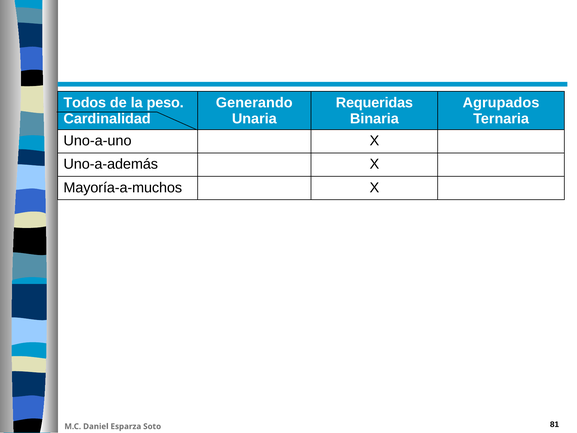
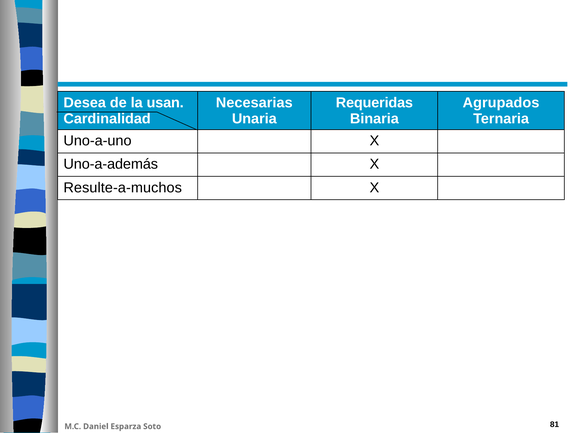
Todos: Todos -> Desea (85, 103)
peso: peso -> usan (165, 103)
Generando: Generando -> Necesarias (254, 103)
Mayoría-a-muchos: Mayoría-a-muchos -> Resulte-a-muchos (123, 187)
